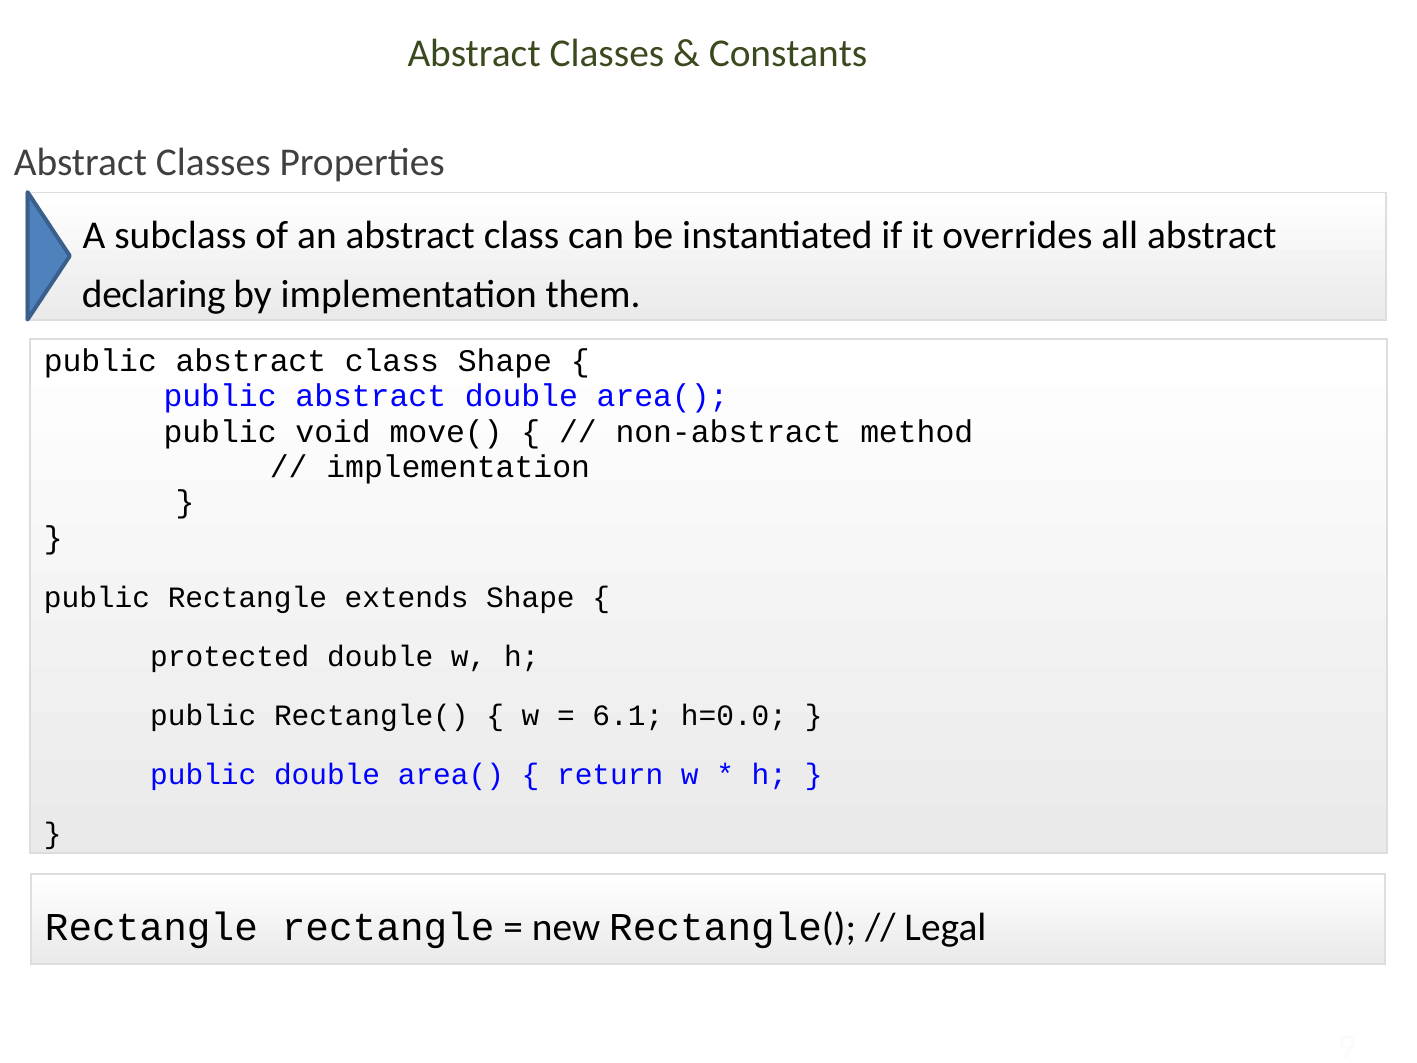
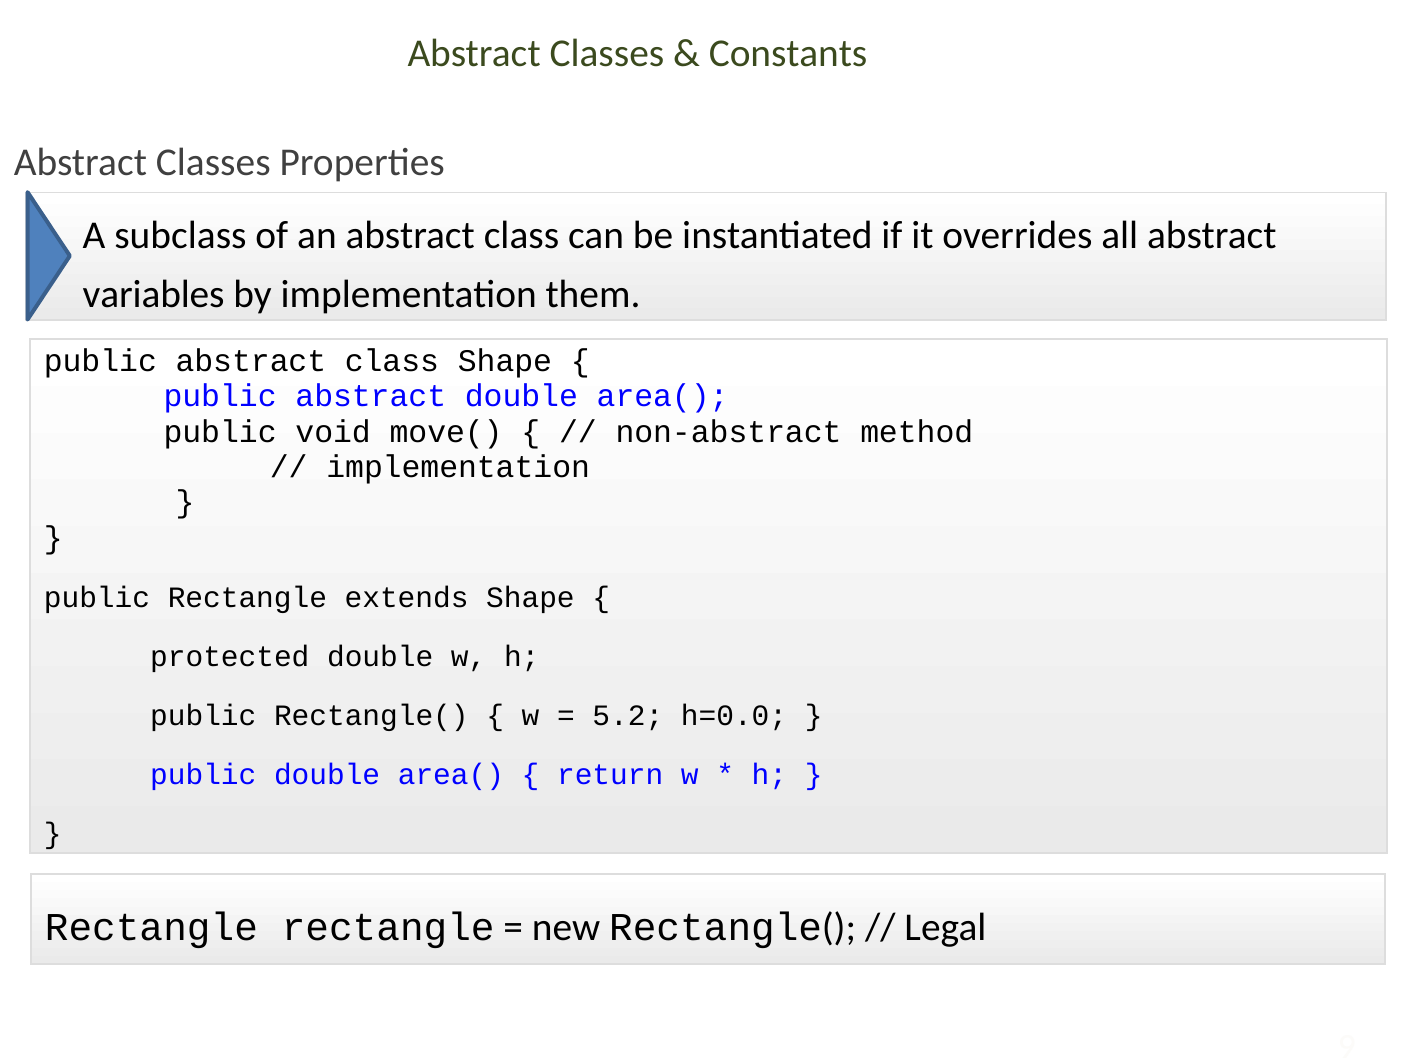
declaring: declaring -> variables (154, 294)
6.1: 6.1 -> 5.2 (628, 716)
